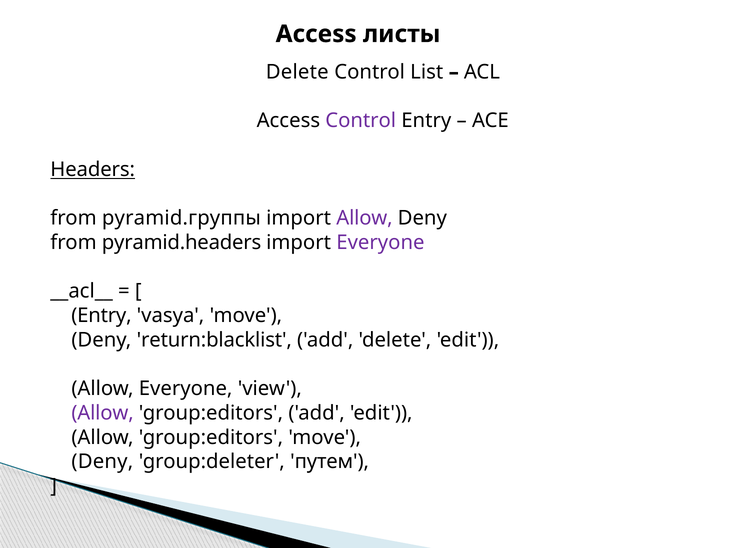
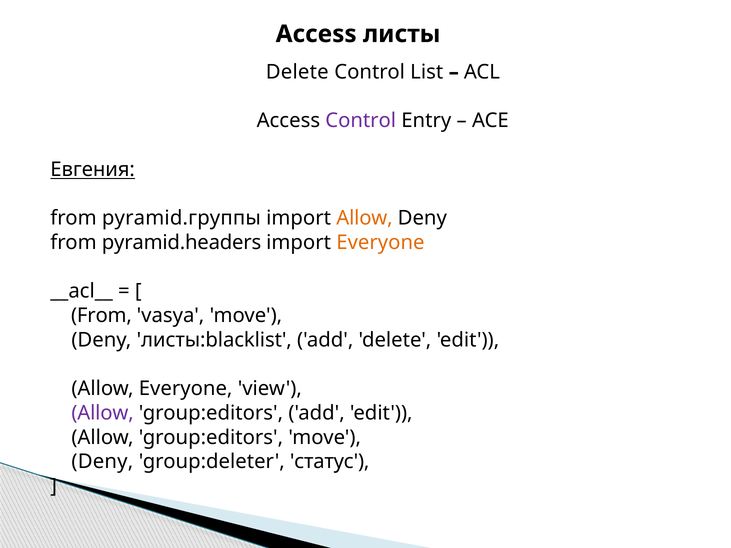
Headers: Headers -> Евгения (93, 169)
Allow colour: purple -> orange (364, 218)
Everyone colour: purple -> orange (380, 243)
Entry: Entry -> From (101, 316)
return:blacklist: return:blacklist -> листы:blacklist (214, 340)
путем: путем -> статус (330, 462)
